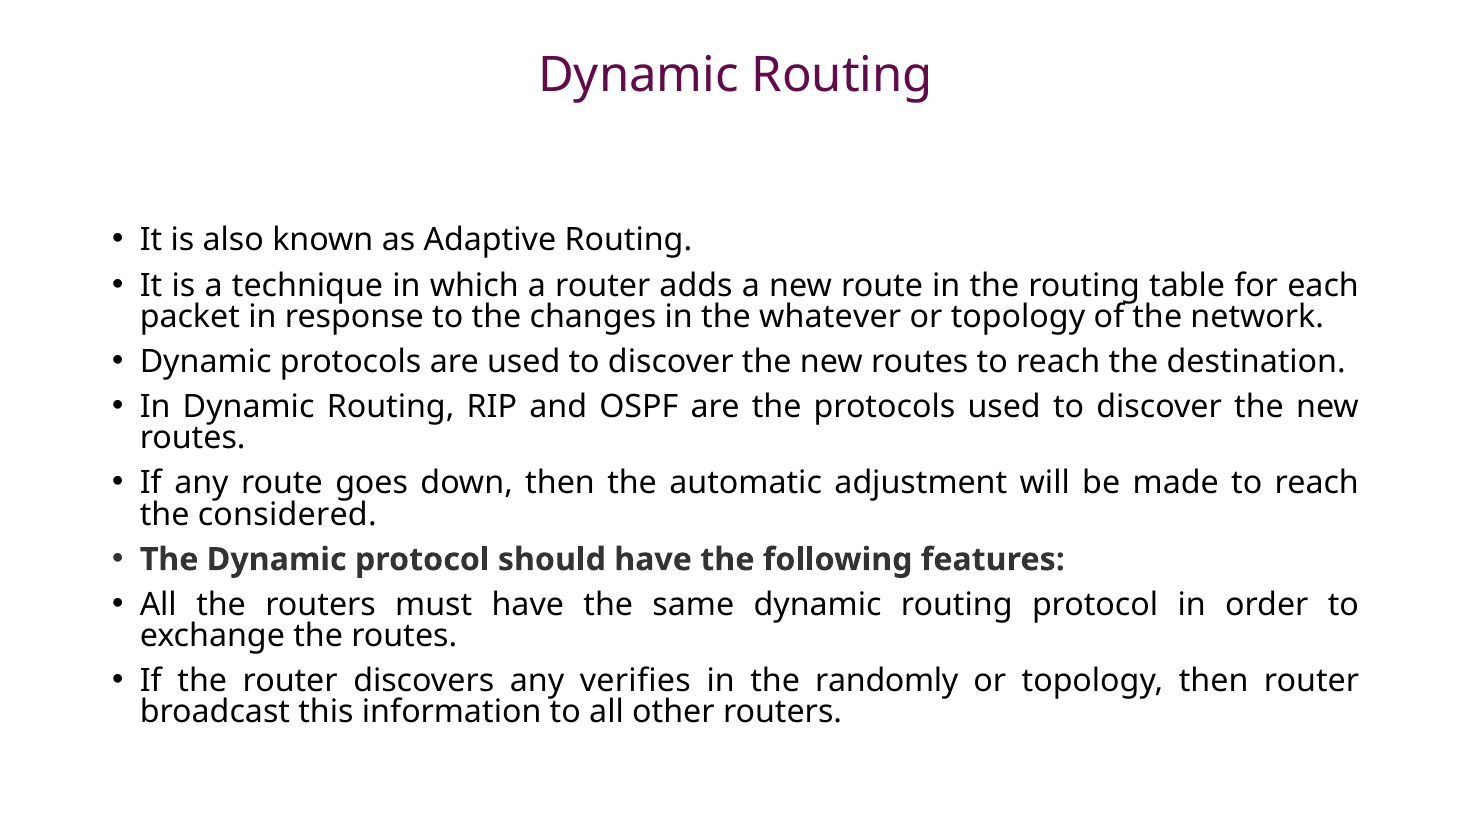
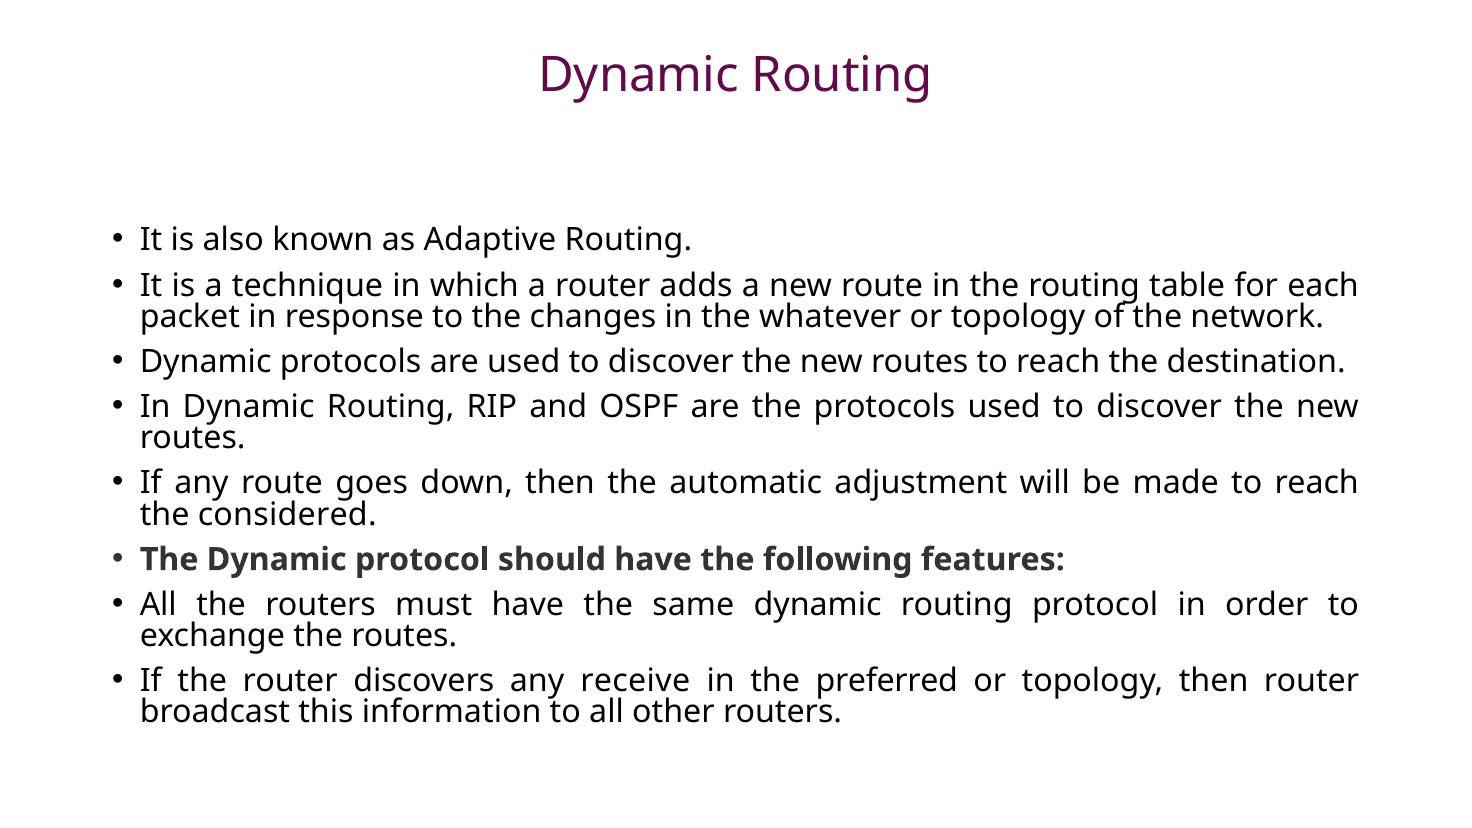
verifies: verifies -> receive (635, 681)
randomly: randomly -> preferred (887, 681)
